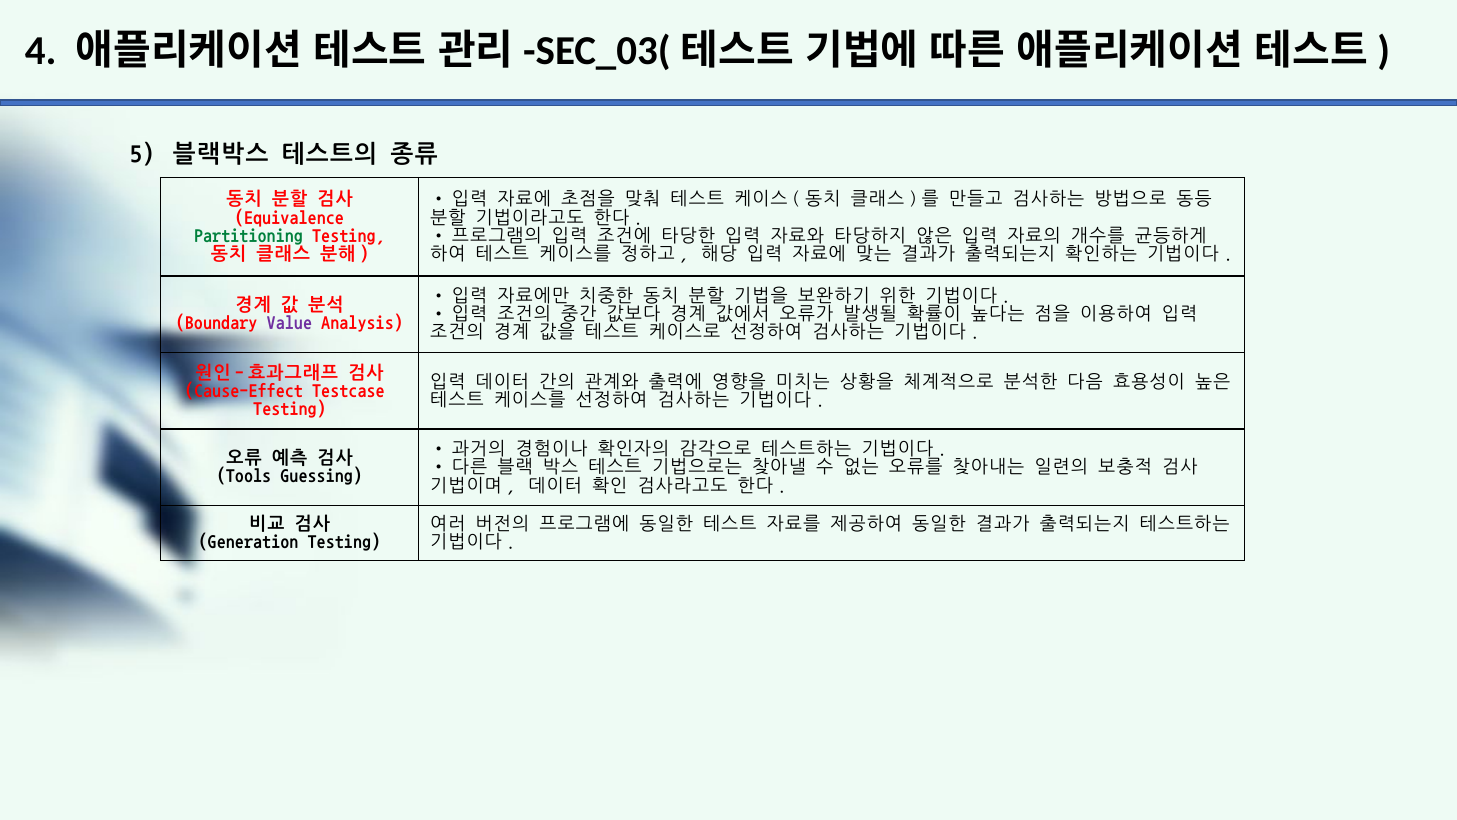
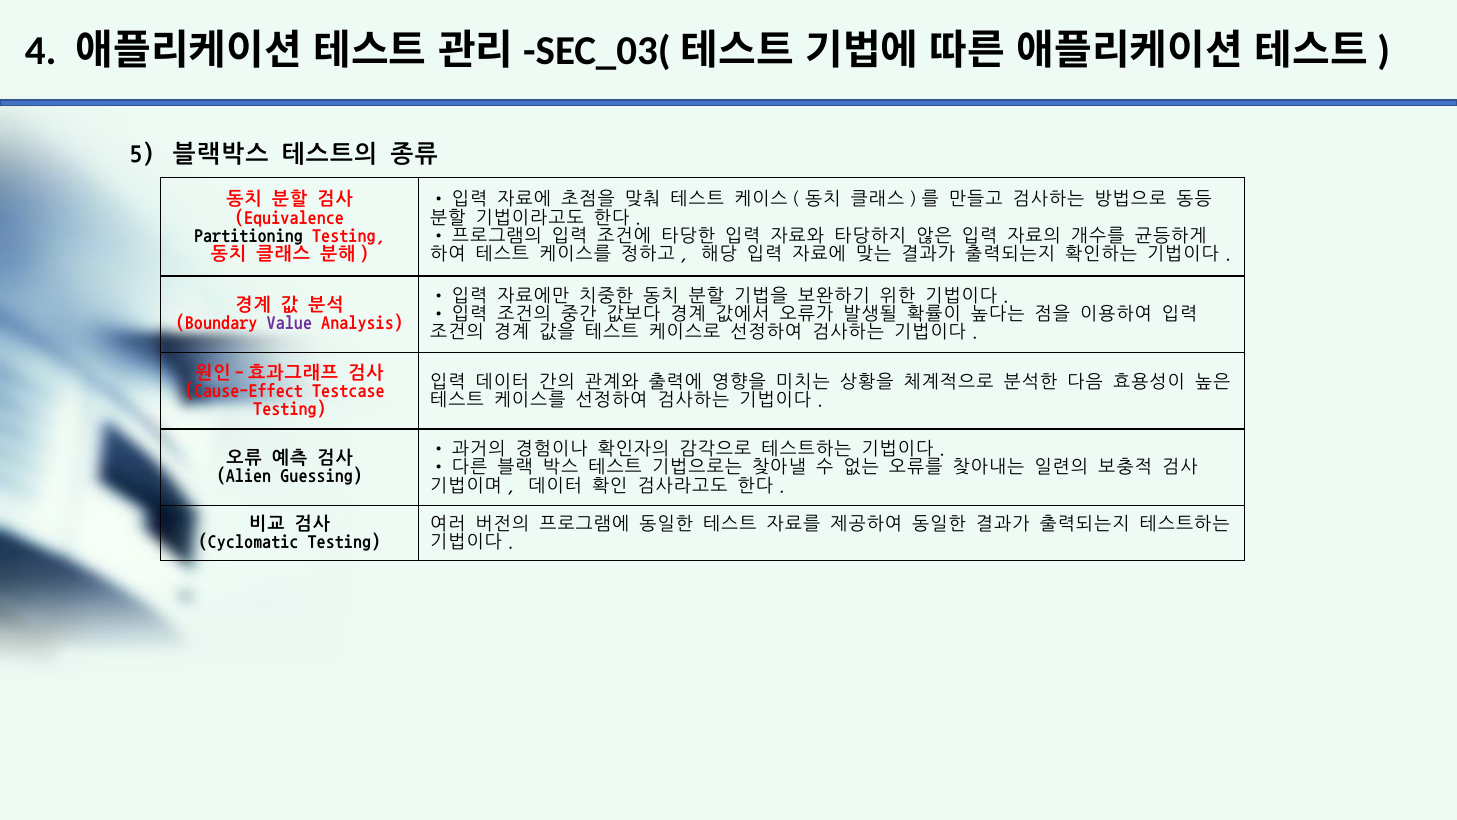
Partitioning colour: green -> black (249, 235)
Tools: Tools -> Alien (244, 476)
Generation: Generation -> Cyclomatic (249, 541)
